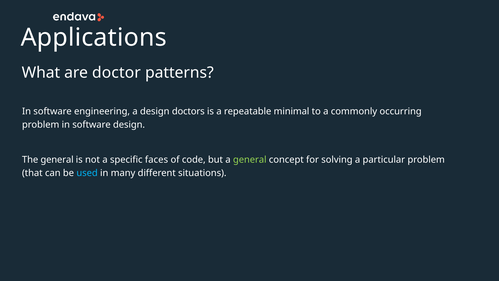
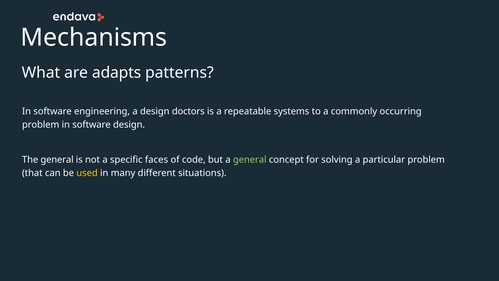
Applications: Applications -> Mechanisms (94, 38)
doctor: doctor -> adapts (117, 73)
minimal: minimal -> systems (292, 111)
used colour: light blue -> yellow (87, 173)
